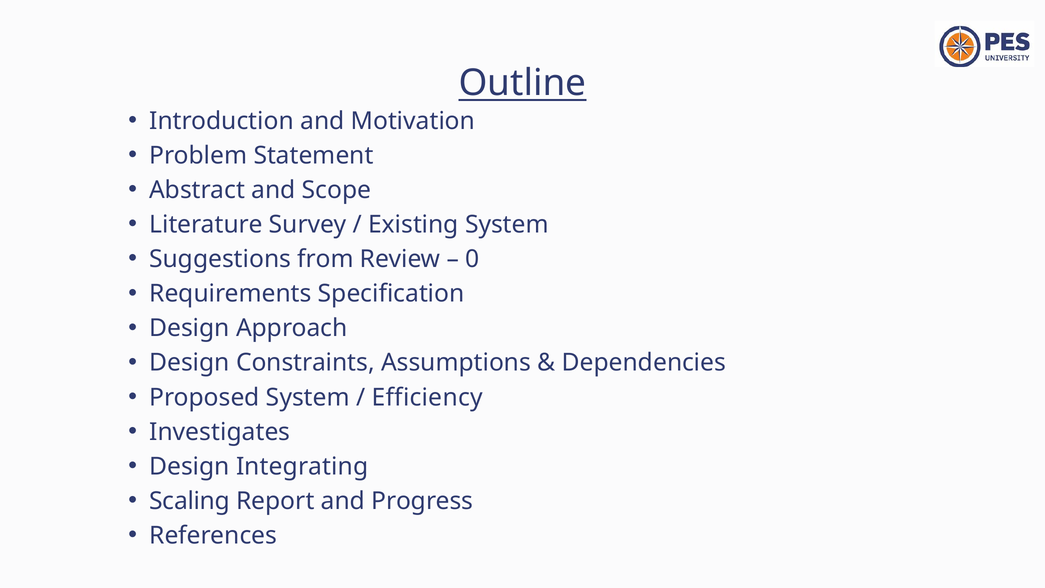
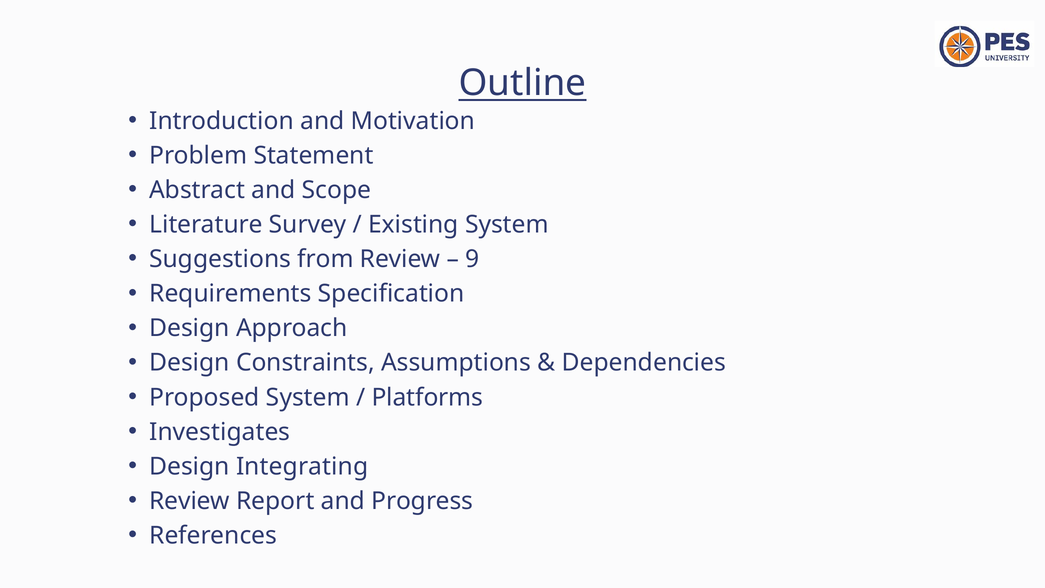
0: 0 -> 9 (473, 259)
Efficiency: Efficiency -> Platforms (427, 397)
Scaling: Scaling -> Review (190, 501)
